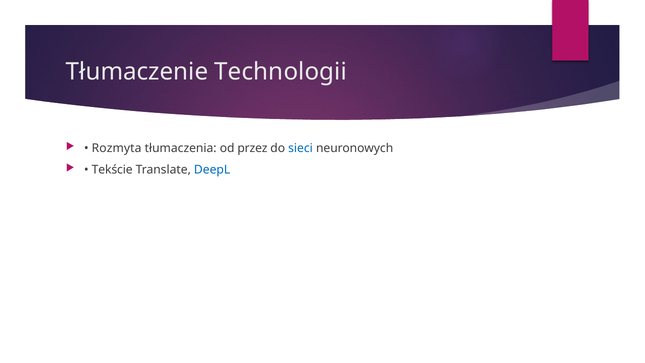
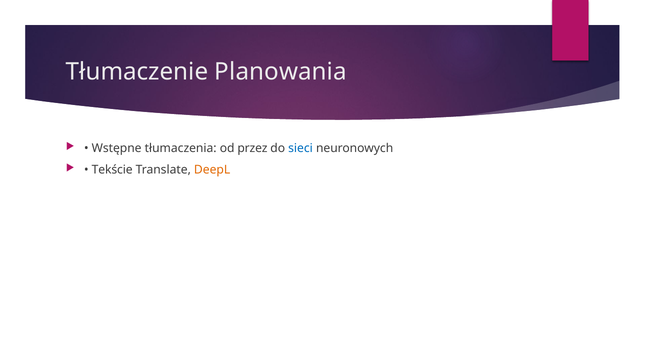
Technologii: Technologii -> Planowania (281, 72)
Rozmyta: Rozmyta -> Wstępne (117, 148)
DeepL colour: blue -> orange (212, 169)
